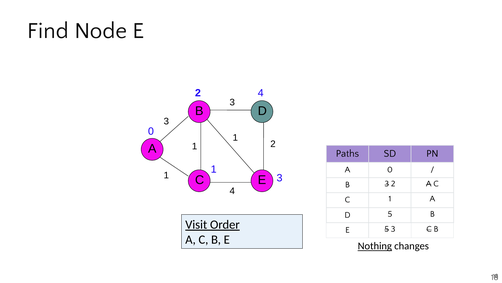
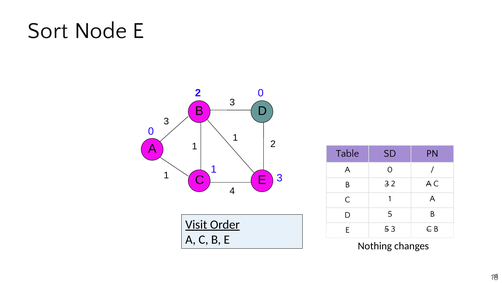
Find: Find -> Sort (48, 31)
2 4: 4 -> 0 (261, 93)
Paths: Paths -> Table (347, 153)
Nothing underline: present -> none (375, 246)
